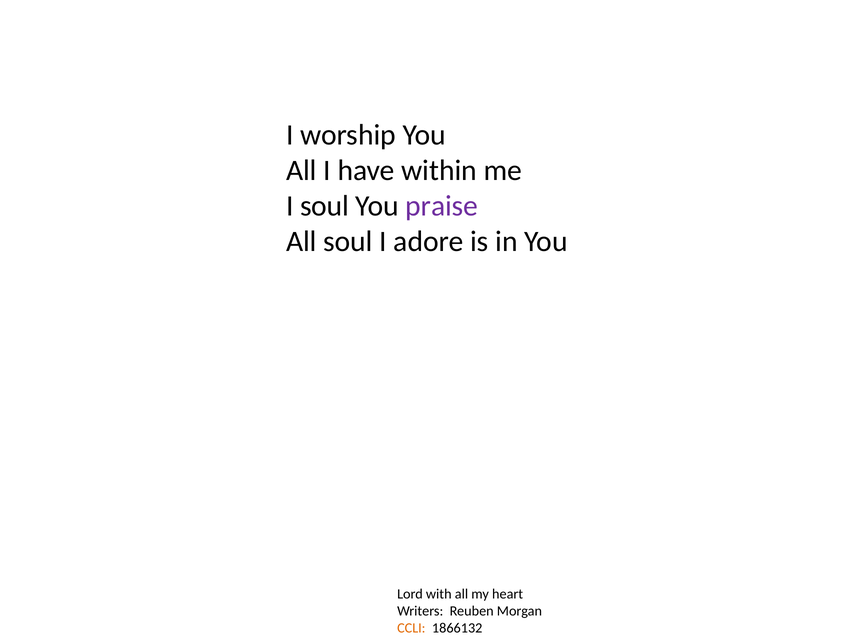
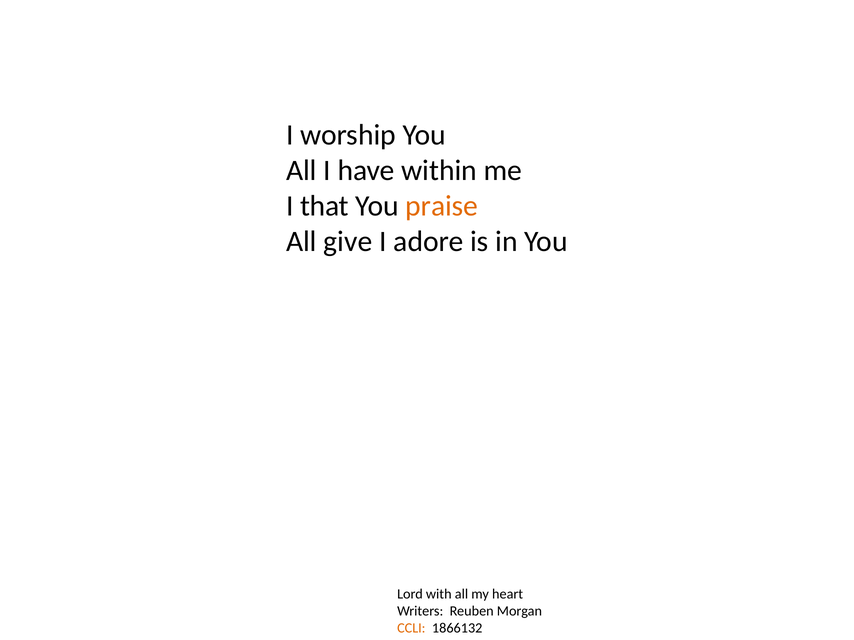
I soul: soul -> that (325, 206)
praise colour: purple -> orange (442, 206)
All soul: soul -> give (348, 242)
